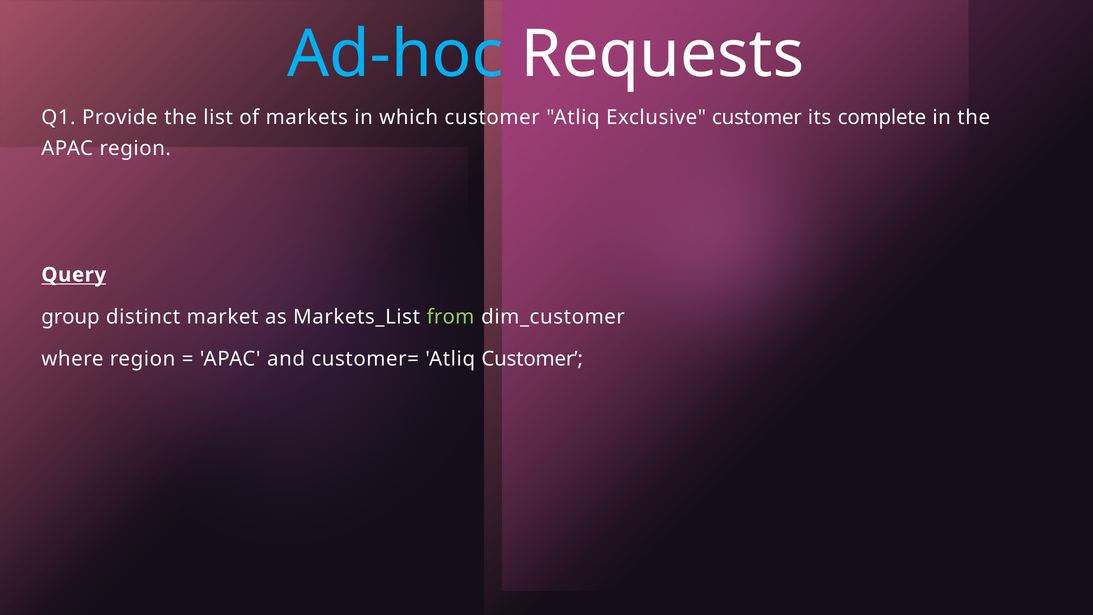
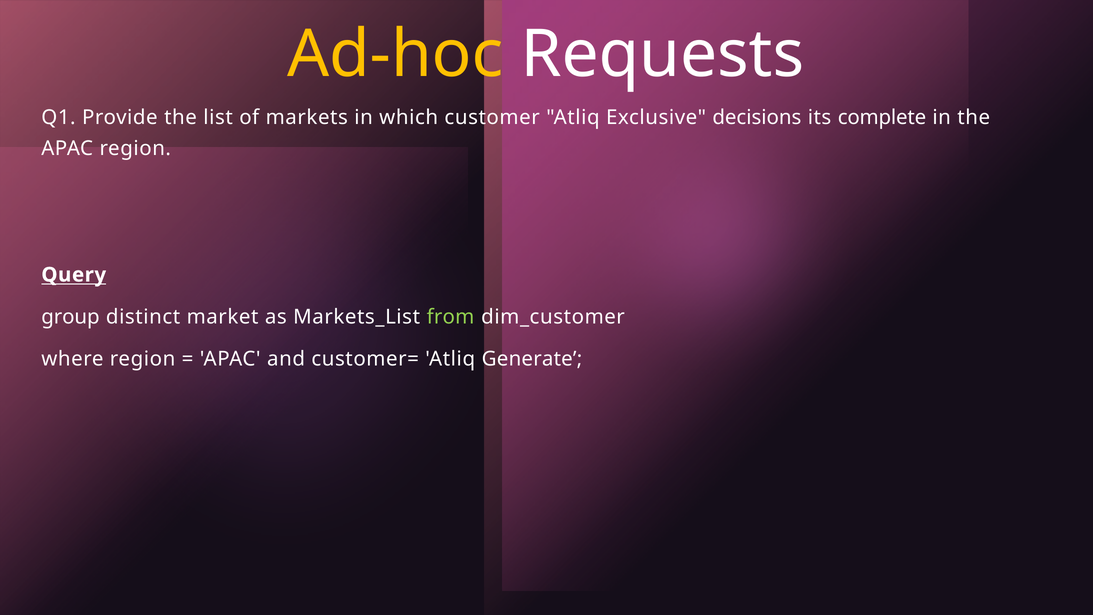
Ad-hoc colour: light blue -> yellow (395, 55)
Exclusive customer: customer -> decisions (757, 118)
Atliq Customer: Customer -> Generate (532, 359)
